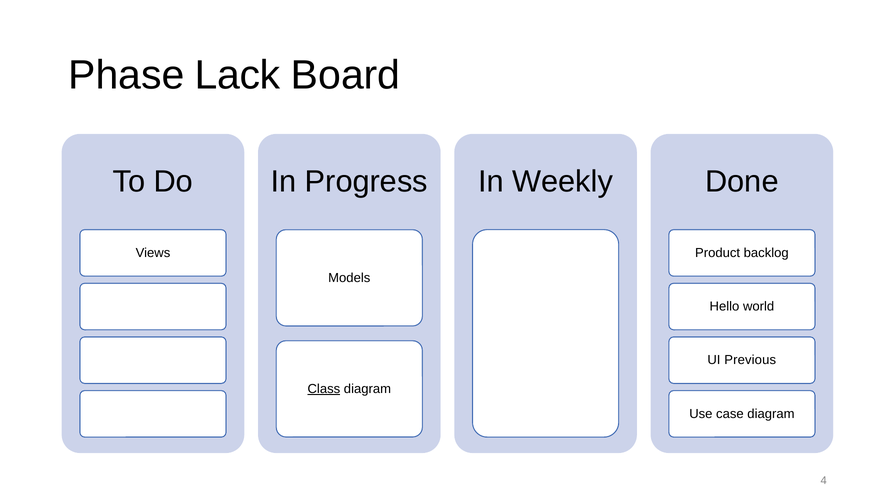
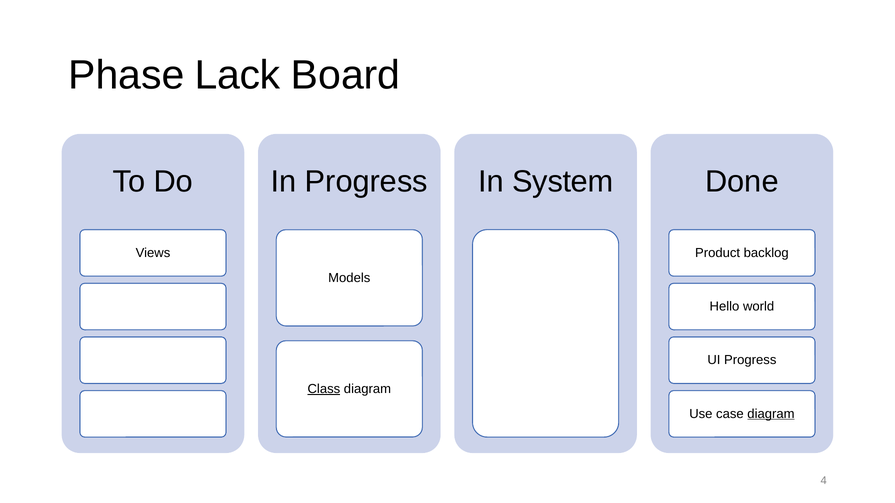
Weekly: Weekly -> System (563, 182)
UI Previous: Previous -> Progress (750, 360)
diagram underline: none -> present (771, 414)
